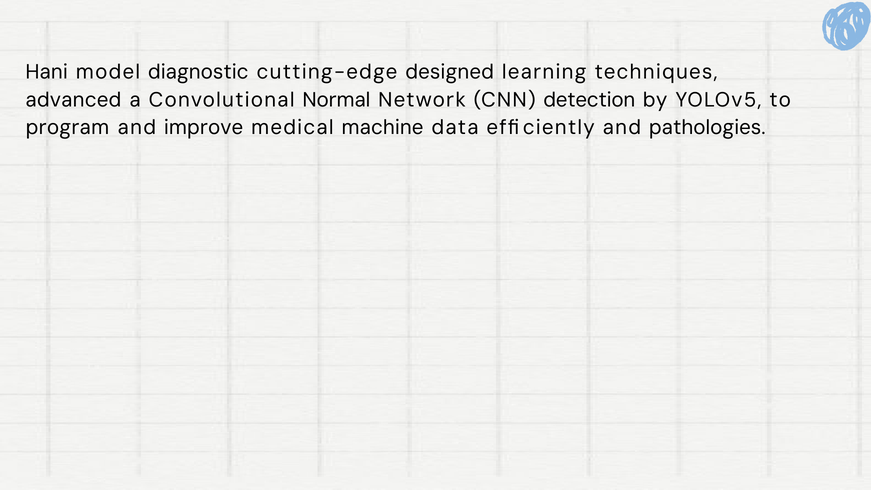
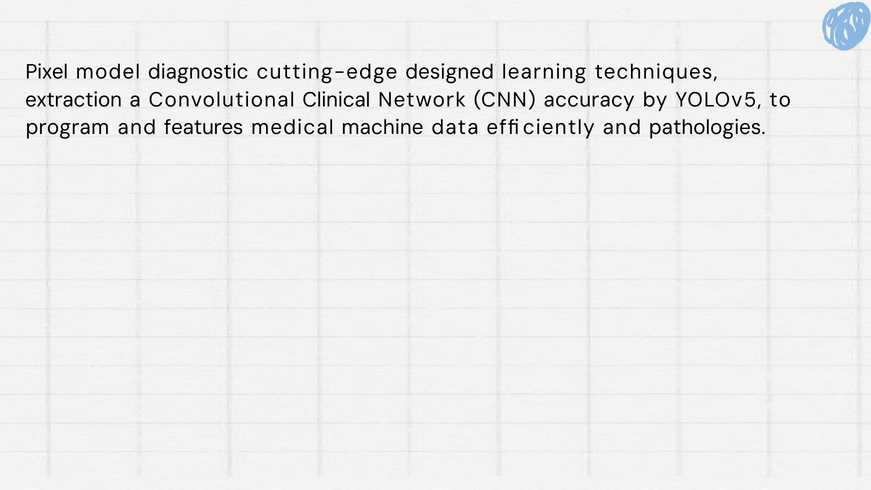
Hani: Hani -> Pixel (47, 72)
advanced: advanced -> extraction (74, 100)
Normal: Normal -> Clinical (336, 100)
detection: detection -> accuracy (589, 100)
improve: improve -> features (204, 128)
